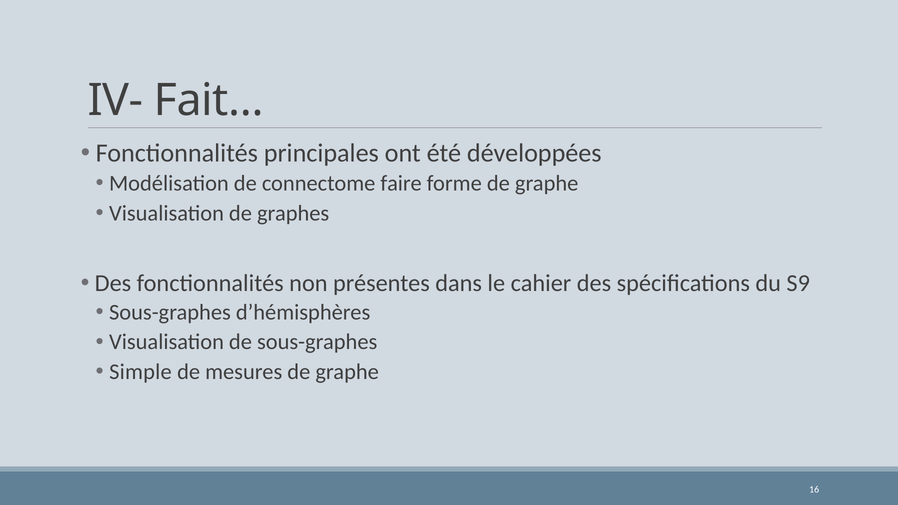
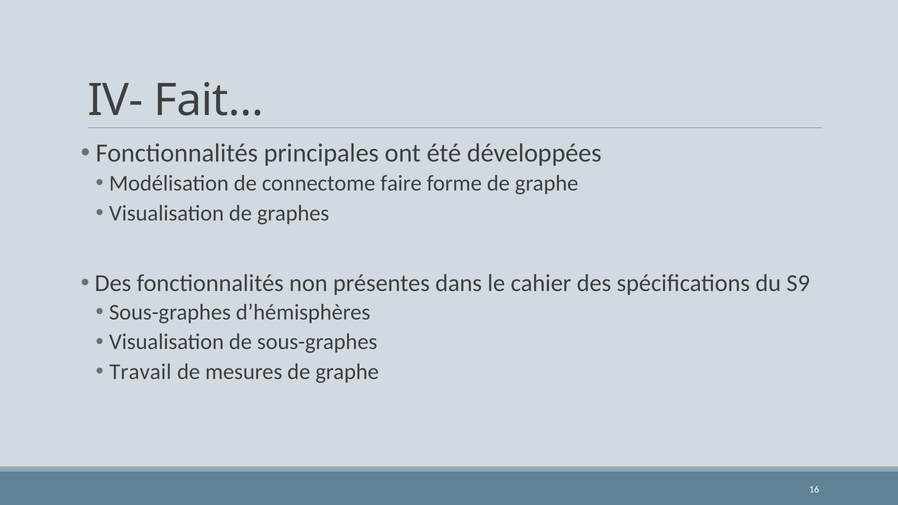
Simple: Simple -> Travail (140, 372)
